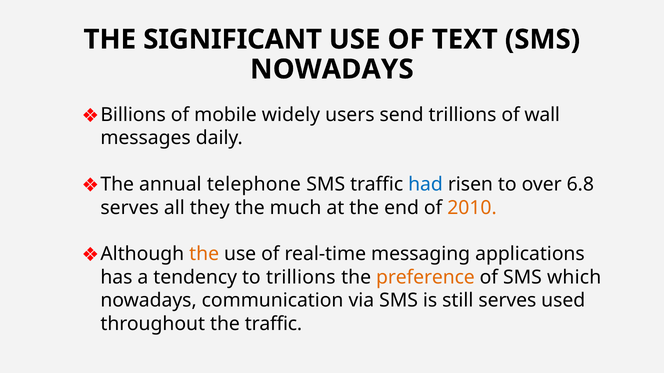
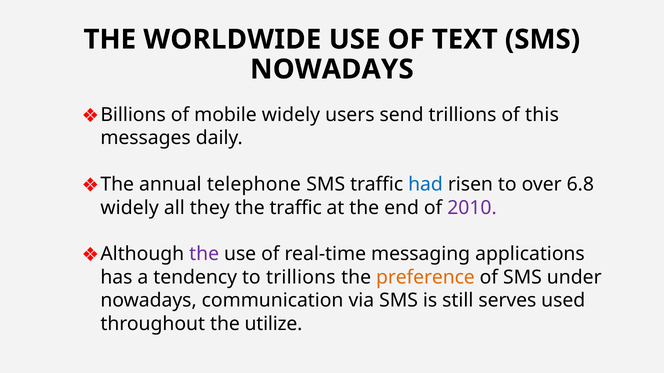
SIGNIFICANT: SIGNIFICANT -> WORLDWIDE (232, 39)
wall: wall -> this (542, 115)
serves: serves -> widely (130, 208)
the much: much -> traffic (296, 208)
2010 colour: orange -> purple (472, 208)
the colour: orange -> purple (204, 254)
which: which -> under (574, 278)
the traffic: traffic -> utilize (273, 324)
